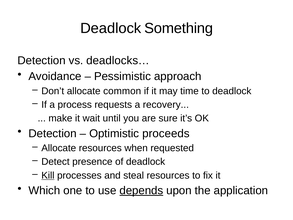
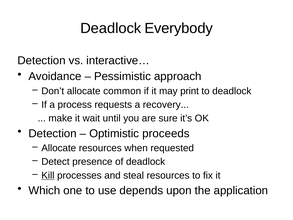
Something: Something -> Everybody (179, 28)
deadlocks…: deadlocks… -> interactive… (118, 60)
time: time -> print (190, 91)
depends underline: present -> none (141, 190)
